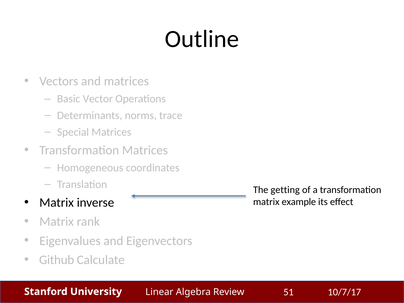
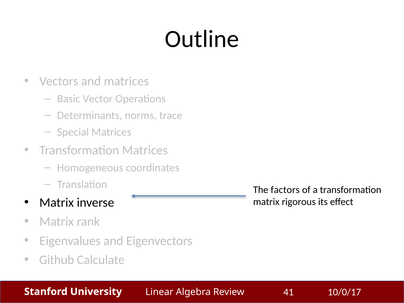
getting: getting -> factors (285, 190)
example: example -> rigorous (299, 202)
10/7/17: 10/7/17 -> 10/0/17 (344, 292)
51: 51 -> 41 (289, 292)
